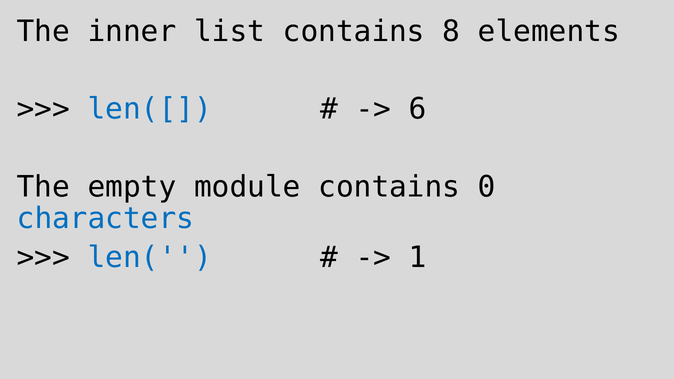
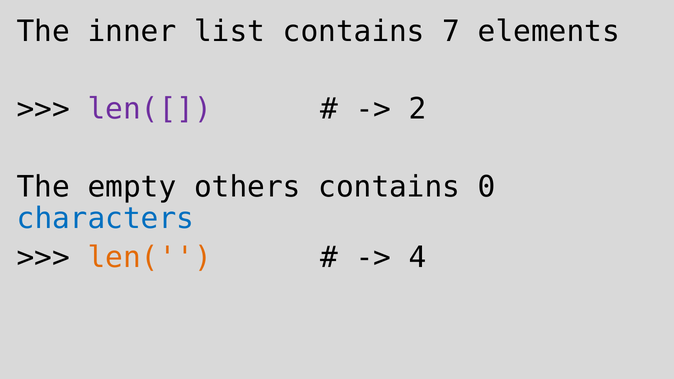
8: 8 -> 7 (451, 31)
len([ colour: blue -> purple (150, 109)
6: 6 -> 2 (418, 109)
module: module -> others (247, 187)
len( colour: blue -> orange (150, 258)
1: 1 -> 4 (418, 258)
